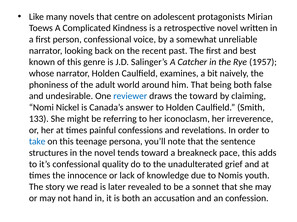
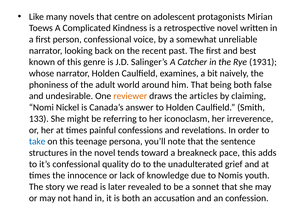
1957: 1957 -> 1931 (263, 62)
reviewer colour: blue -> orange (130, 96)
the toward: toward -> articles (204, 96)
